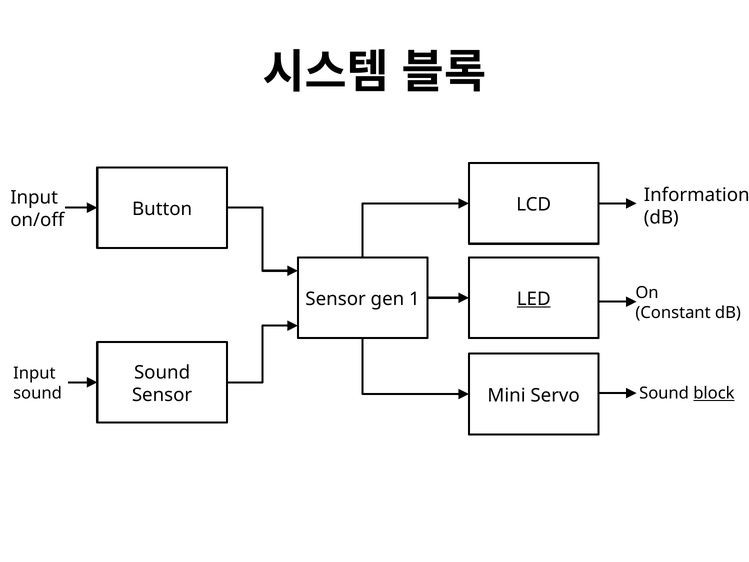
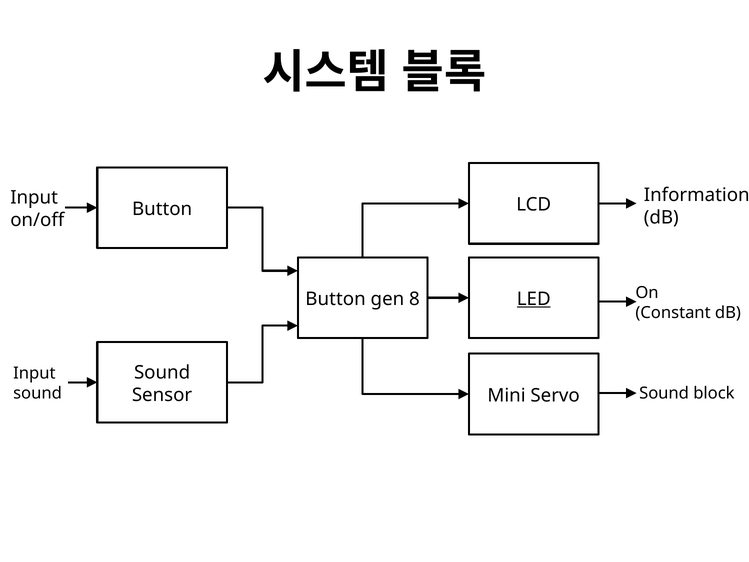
Sensor: Sensor -> Button (336, 299)
1: 1 -> 8 (414, 299)
block underline: present -> none (714, 393)
